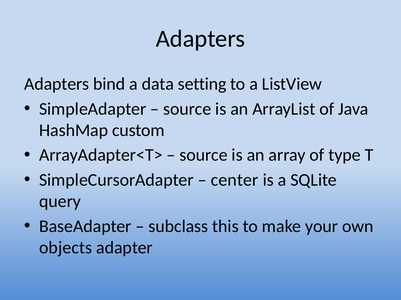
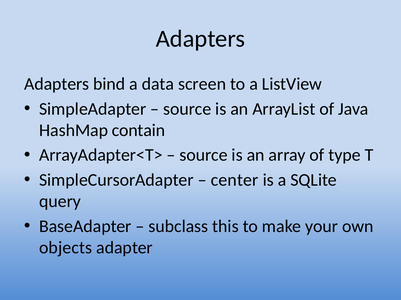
setting: setting -> screen (202, 84)
custom: custom -> contain (138, 131)
